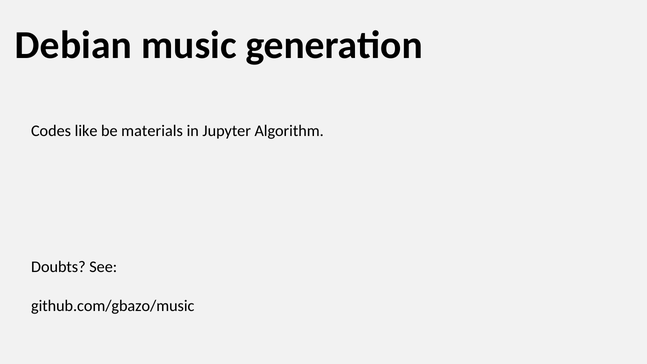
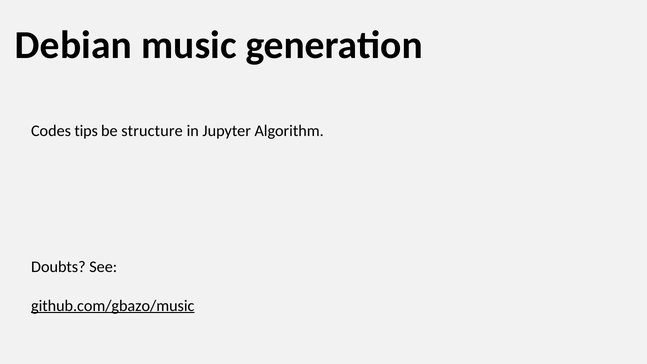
like: like -> tips (86, 131)
materials: materials -> structure (152, 131)
github.com/gbazo/music underline: none -> present (113, 306)
